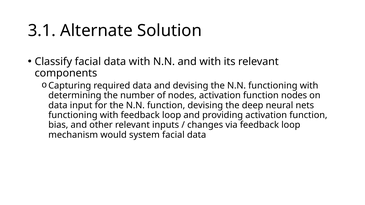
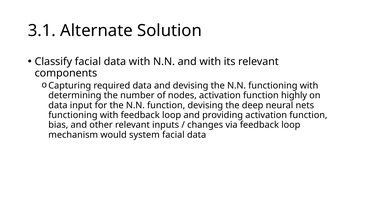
function nodes: nodes -> highly (294, 96)
